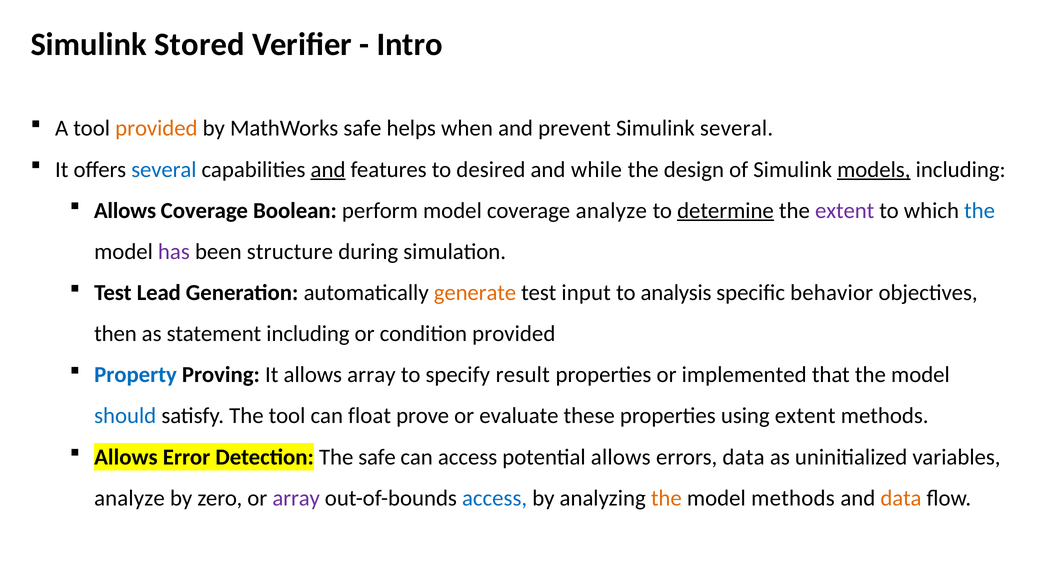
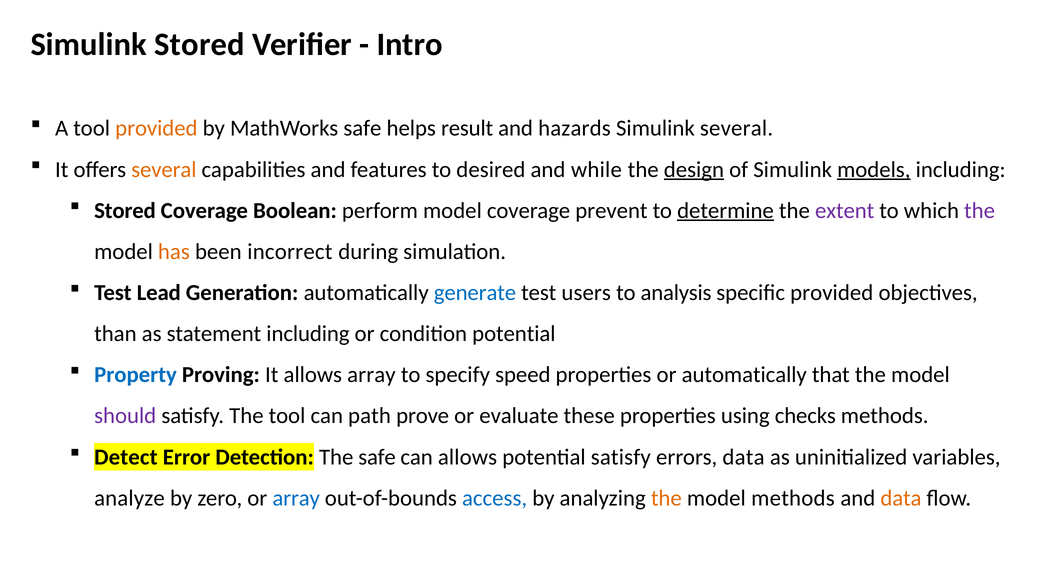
when: when -> result (467, 128)
prevent: prevent -> hazards (574, 128)
several colour: blue -> orange (164, 169)
and underline: present -> none (328, 169)
design underline: none -> present (694, 169)
Allows: Allows -> Stored (125, 210)
coverage analyze: analyze -> prevent (611, 210)
the colour: blue -> purple (980, 210)
has colour: purple -> orange (174, 252)
structure: structure -> incorrect (290, 252)
generate colour: orange -> blue (475, 293)
input: input -> users (586, 293)
specific behavior: behavior -> provided (832, 293)
then: then -> than (115, 334)
condition provided: provided -> potential (514, 334)
result: result -> speed (523, 375)
or implemented: implemented -> automatically (744, 375)
should colour: blue -> purple (125, 416)
float: float -> path (370, 416)
using extent: extent -> checks (805, 416)
Allows: Allows -> Detect (126, 457)
can access: access -> allows (468, 457)
potential allows: allows -> satisfy (621, 457)
array colour: purple -> blue (296, 498)
